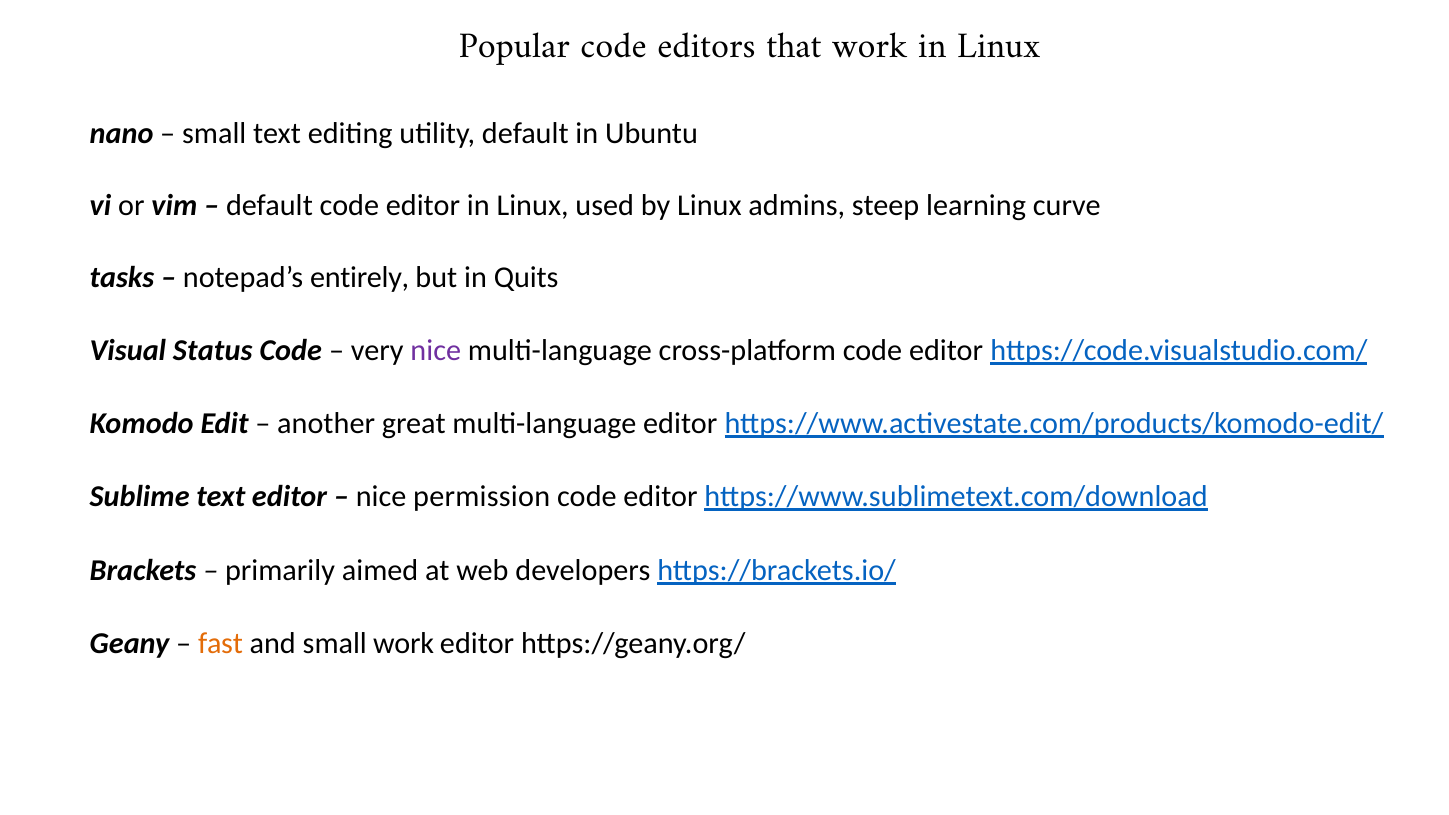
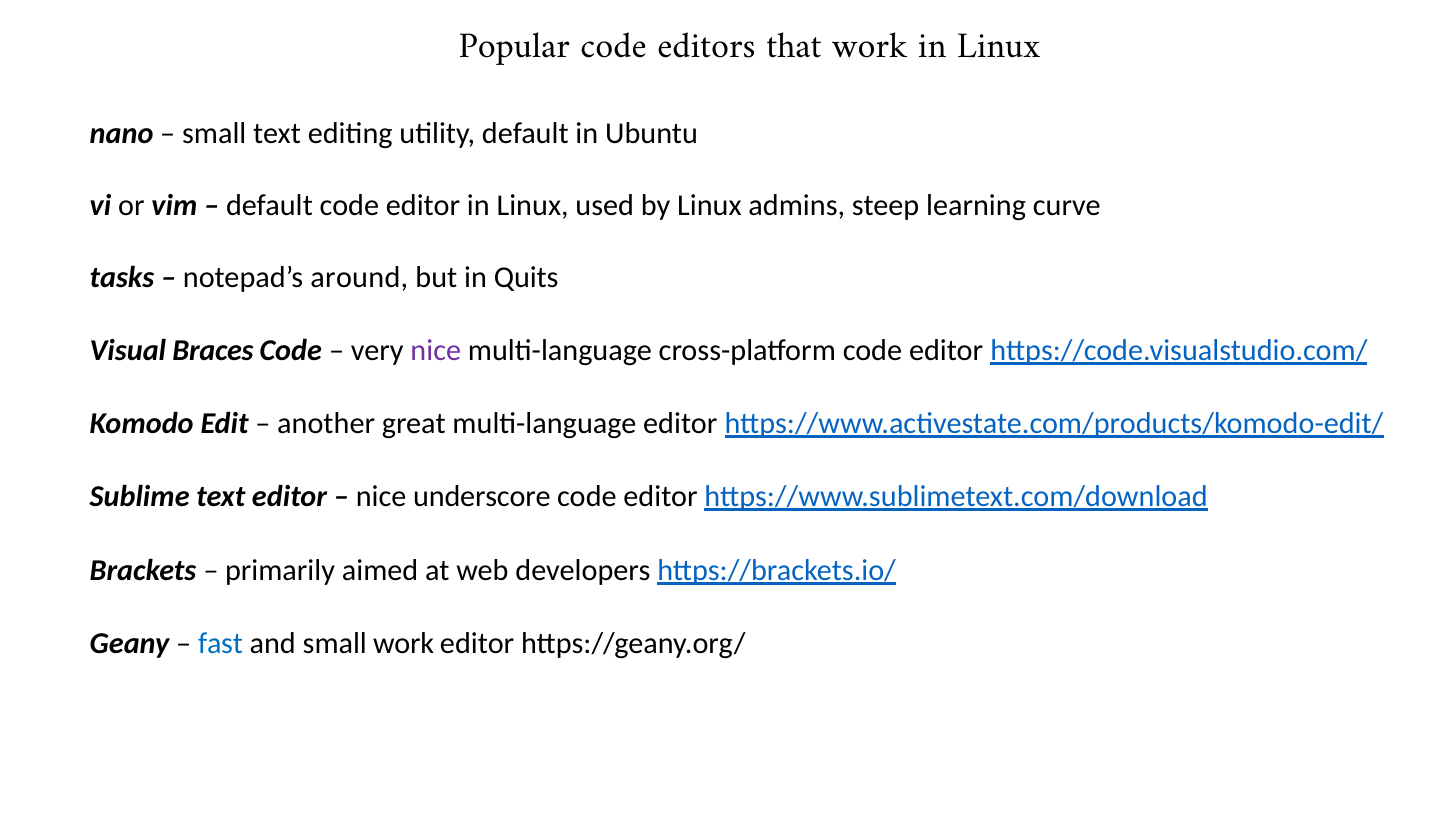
entirely: entirely -> around (359, 278)
Status: Status -> Braces (213, 350)
permission: permission -> underscore (482, 497)
fast colour: orange -> blue (220, 643)
